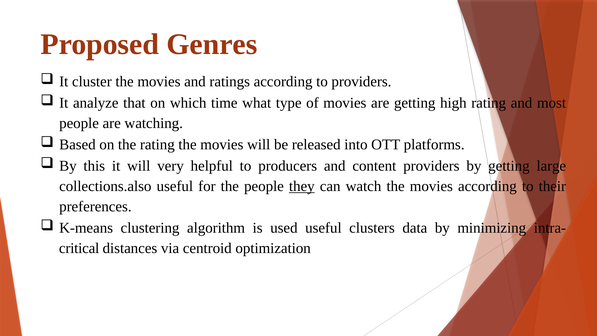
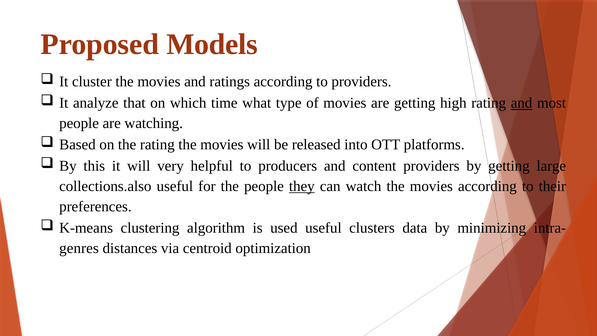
Genres: Genres -> Models (212, 44)
and underline: none -> present (522, 103)
critical: critical -> genres (79, 248)
